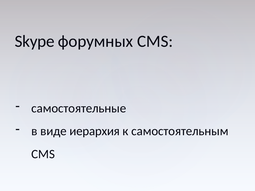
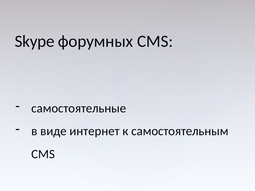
иерархия: иерархия -> интернет (95, 131)
